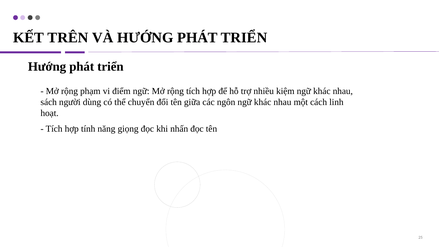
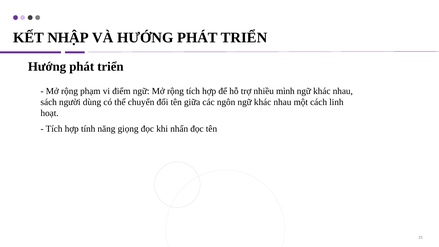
TRÊN: TRÊN -> NHẬP (68, 38)
kiệm: kiệm -> mình (285, 91)
